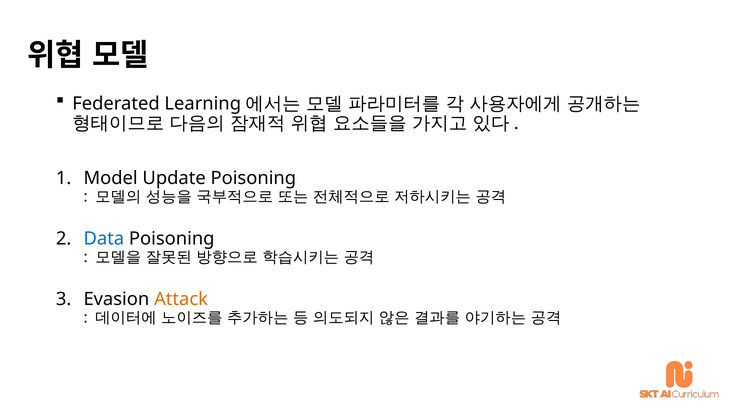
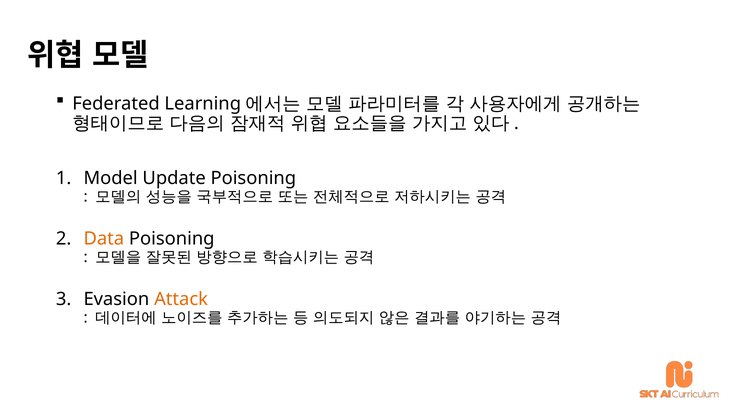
Data colour: blue -> orange (104, 239)
